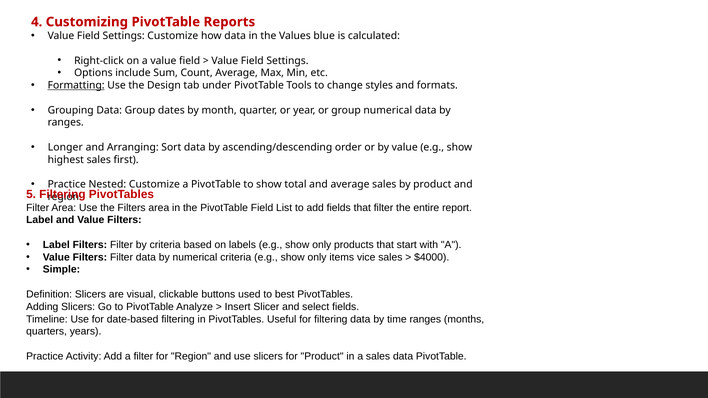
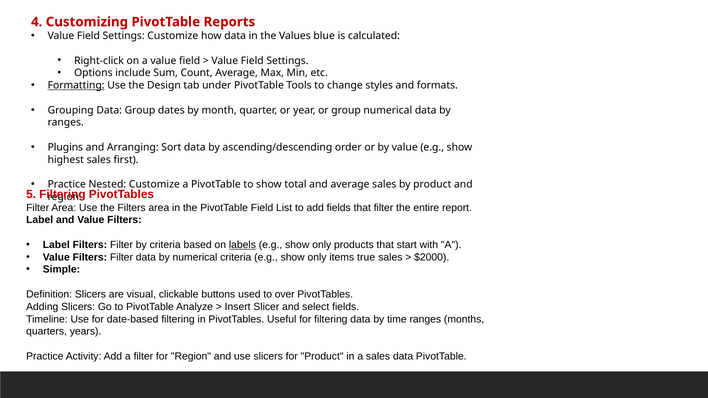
Longer: Longer -> Plugins (65, 147)
labels underline: none -> present (242, 245)
vice: vice -> true (366, 257)
$4000: $4000 -> $2000 (432, 257)
best: best -> over (285, 295)
